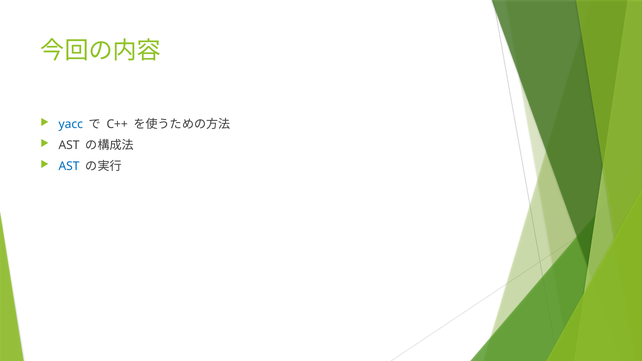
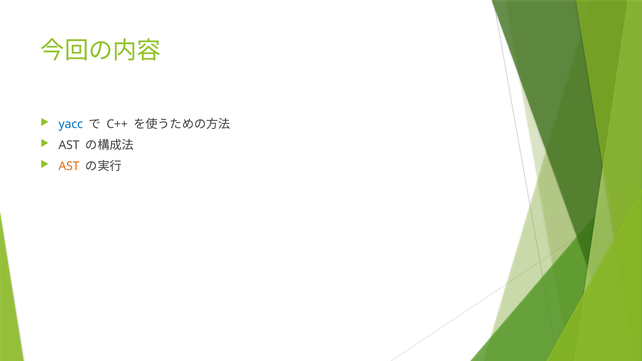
AST colour: blue -> orange (69, 167)
